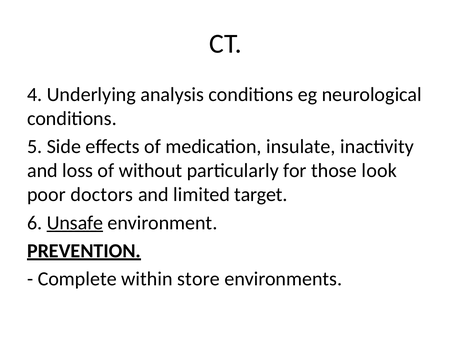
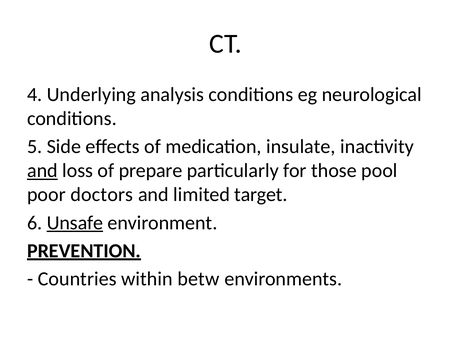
and underline: none -> present (42, 171)
without: without -> prepare (151, 171)
look: look -> pool (379, 171)
Complete: Complete -> Countries (77, 279)
store: store -> betw (198, 279)
